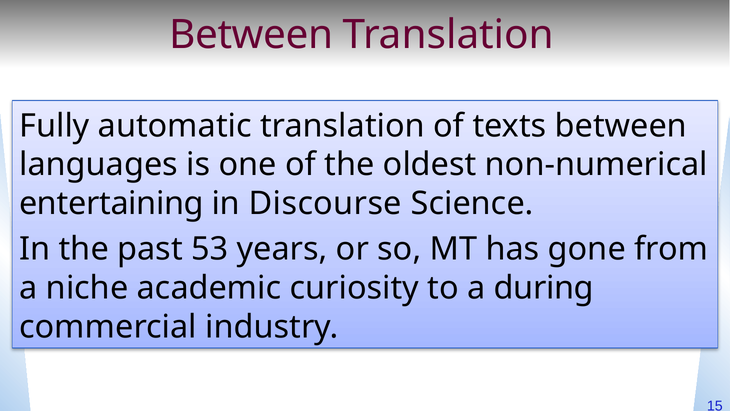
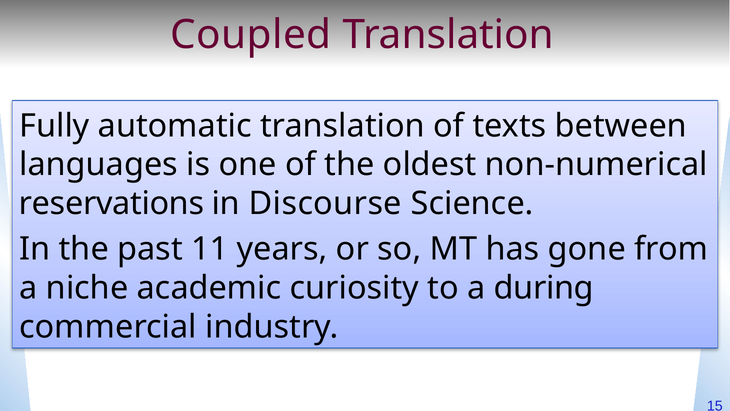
Between: Between -> Coupled (251, 35)
entertaining: entertaining -> reservations (111, 204)
53: 53 -> 11 (210, 249)
